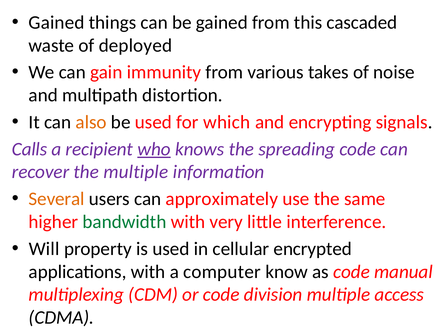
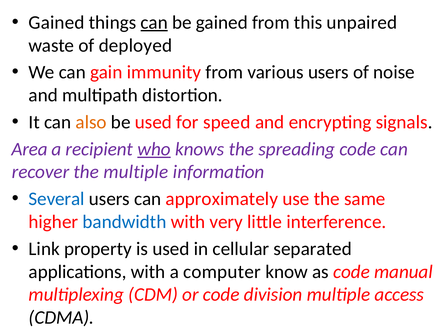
can underline: none -> present (154, 22)
cascaded: cascaded -> unpaired (362, 22)
various takes: takes -> users (328, 72)
which: which -> speed (227, 122)
Calls: Calls -> Area (30, 149)
Several colour: orange -> blue (57, 199)
bandwidth colour: green -> blue (124, 222)
Will: Will -> Link (44, 249)
encrypted: encrypted -> separated (313, 249)
